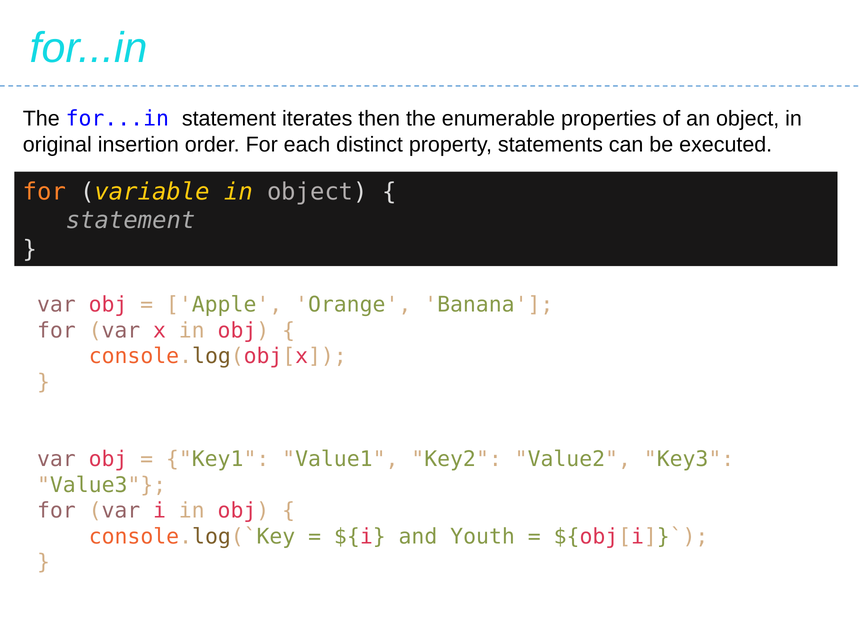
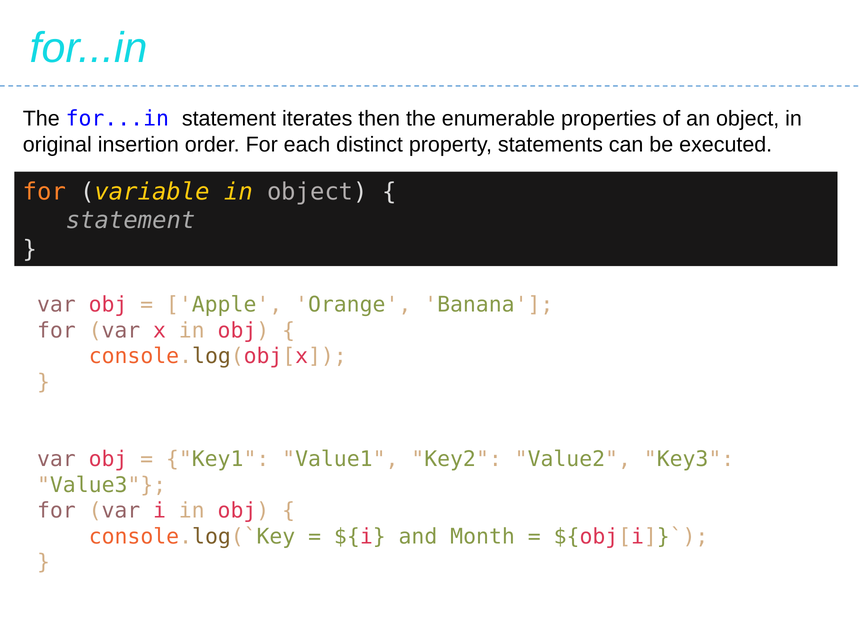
Youth: Youth -> Month (483, 537)
